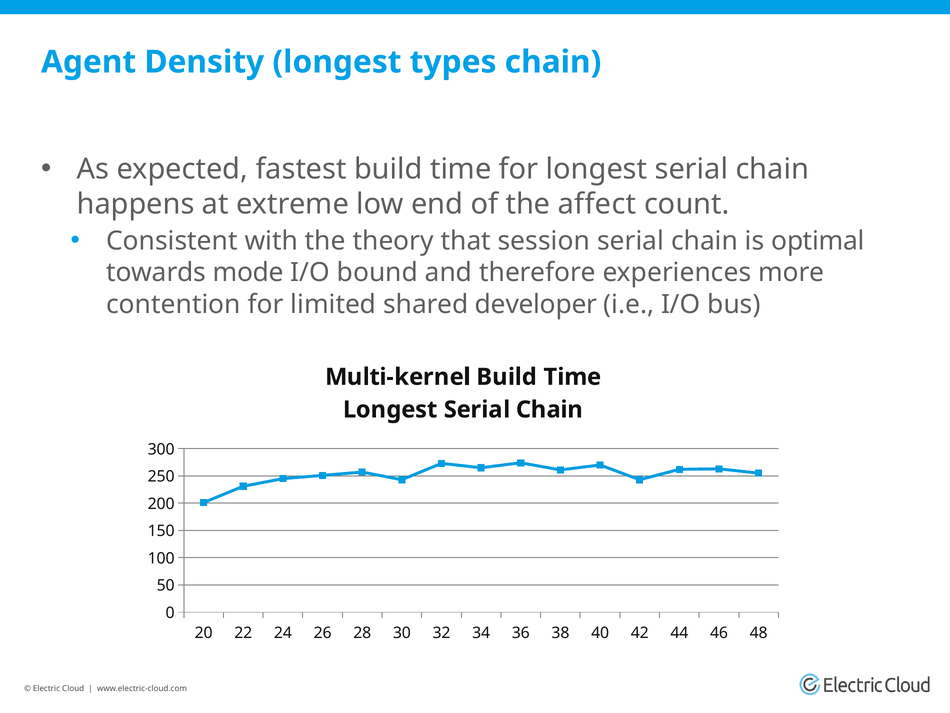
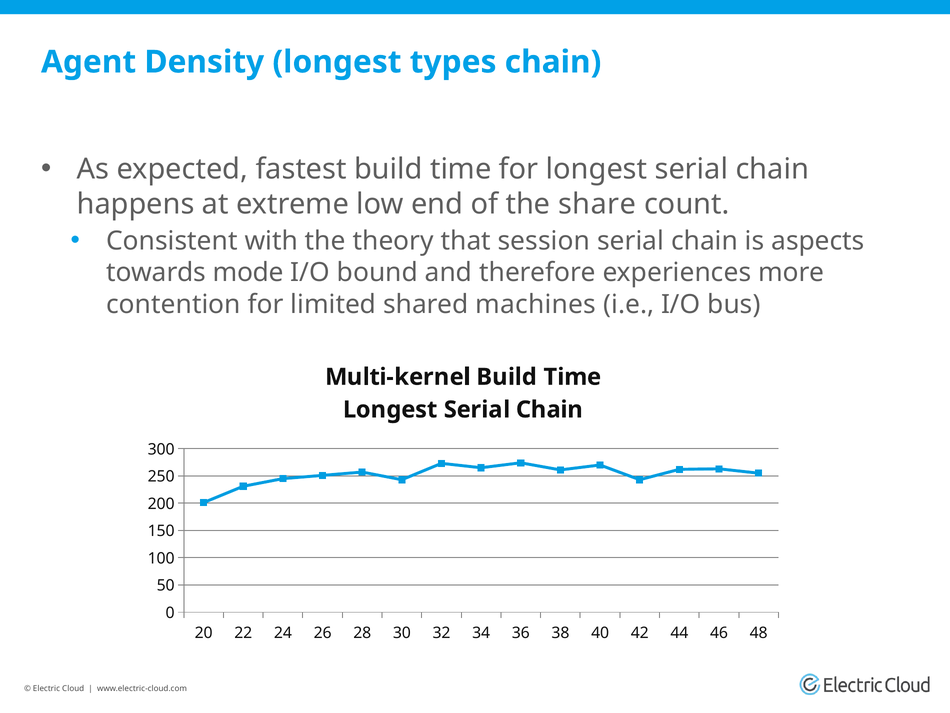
affect: affect -> share (597, 204)
optimal: optimal -> aspects (818, 241)
developer: developer -> machines (536, 304)
